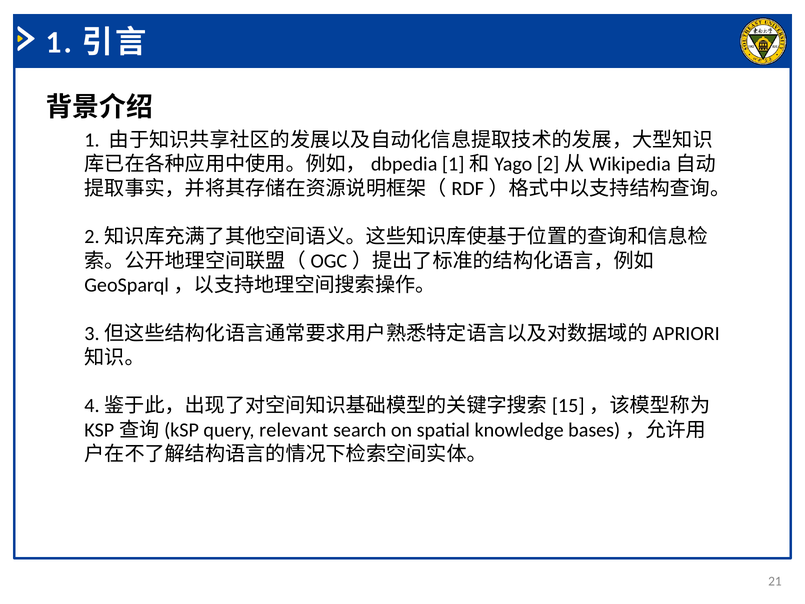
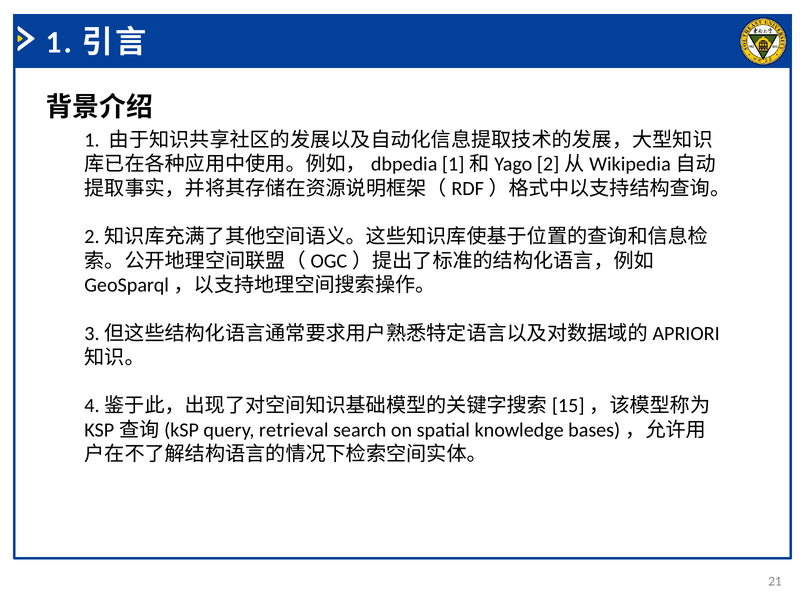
relevant: relevant -> retrieval (294, 430)
